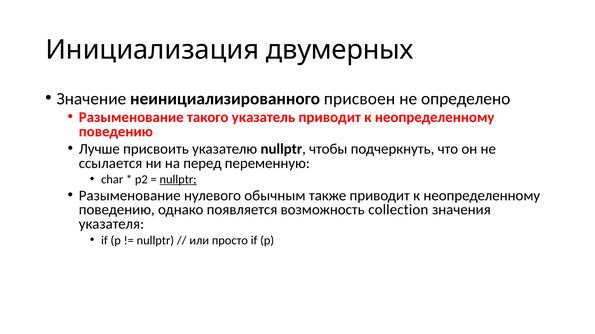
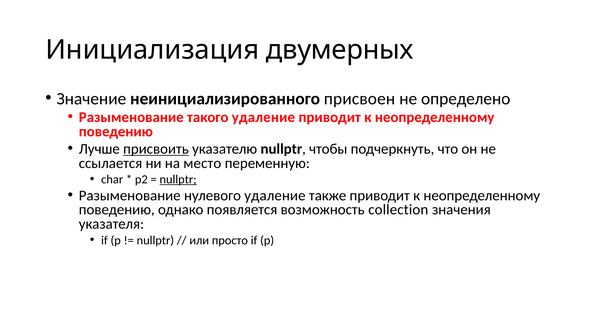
такого указатель: указатель -> удаление (263, 118)
присвоить underline: none -> present (156, 149)
перед: перед -> место (202, 163)
нулевого обычным: обычным -> удаление (275, 196)
